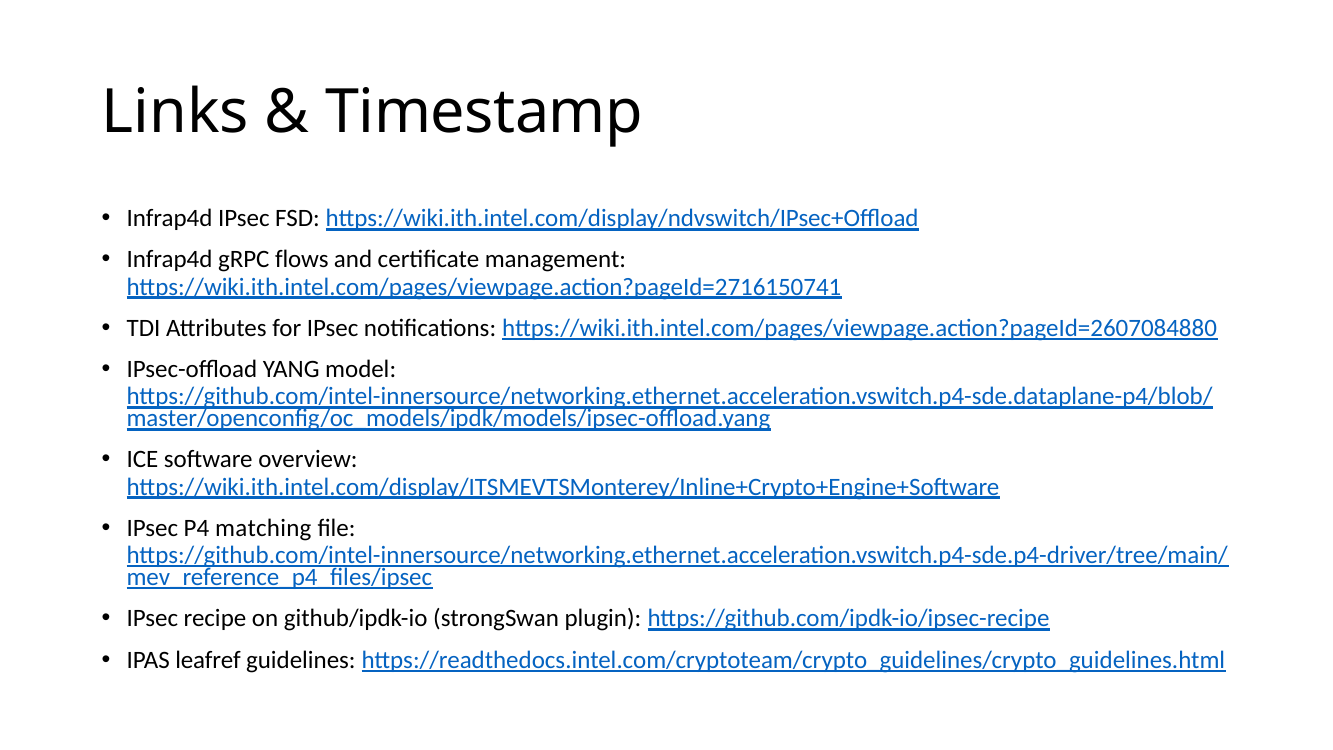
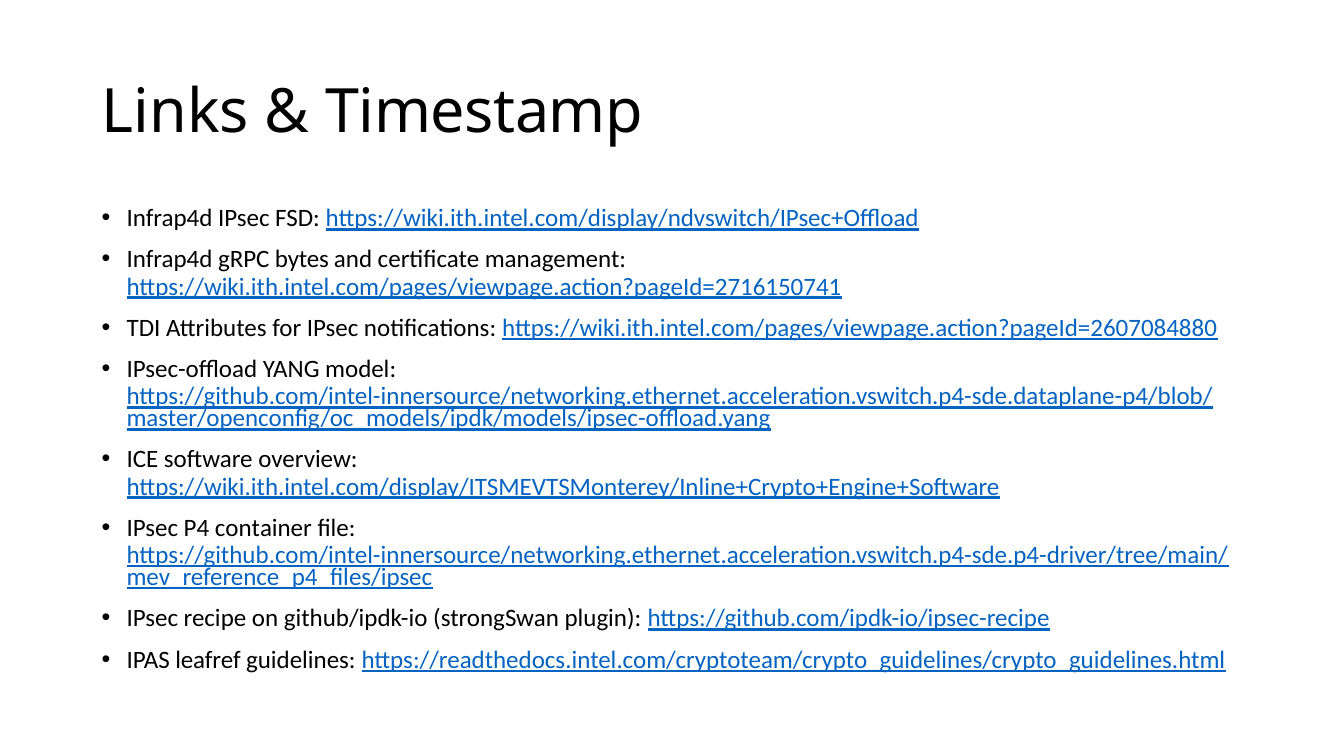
flows: flows -> bytes (302, 259)
matching: matching -> container (263, 528)
